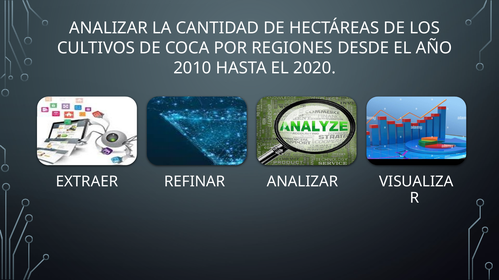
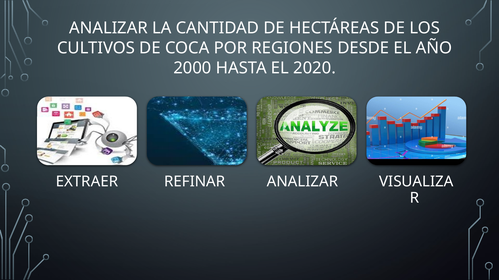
2010: 2010 -> 2000 (192, 68)
